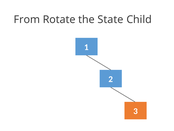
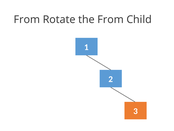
the State: State -> From (111, 19)
